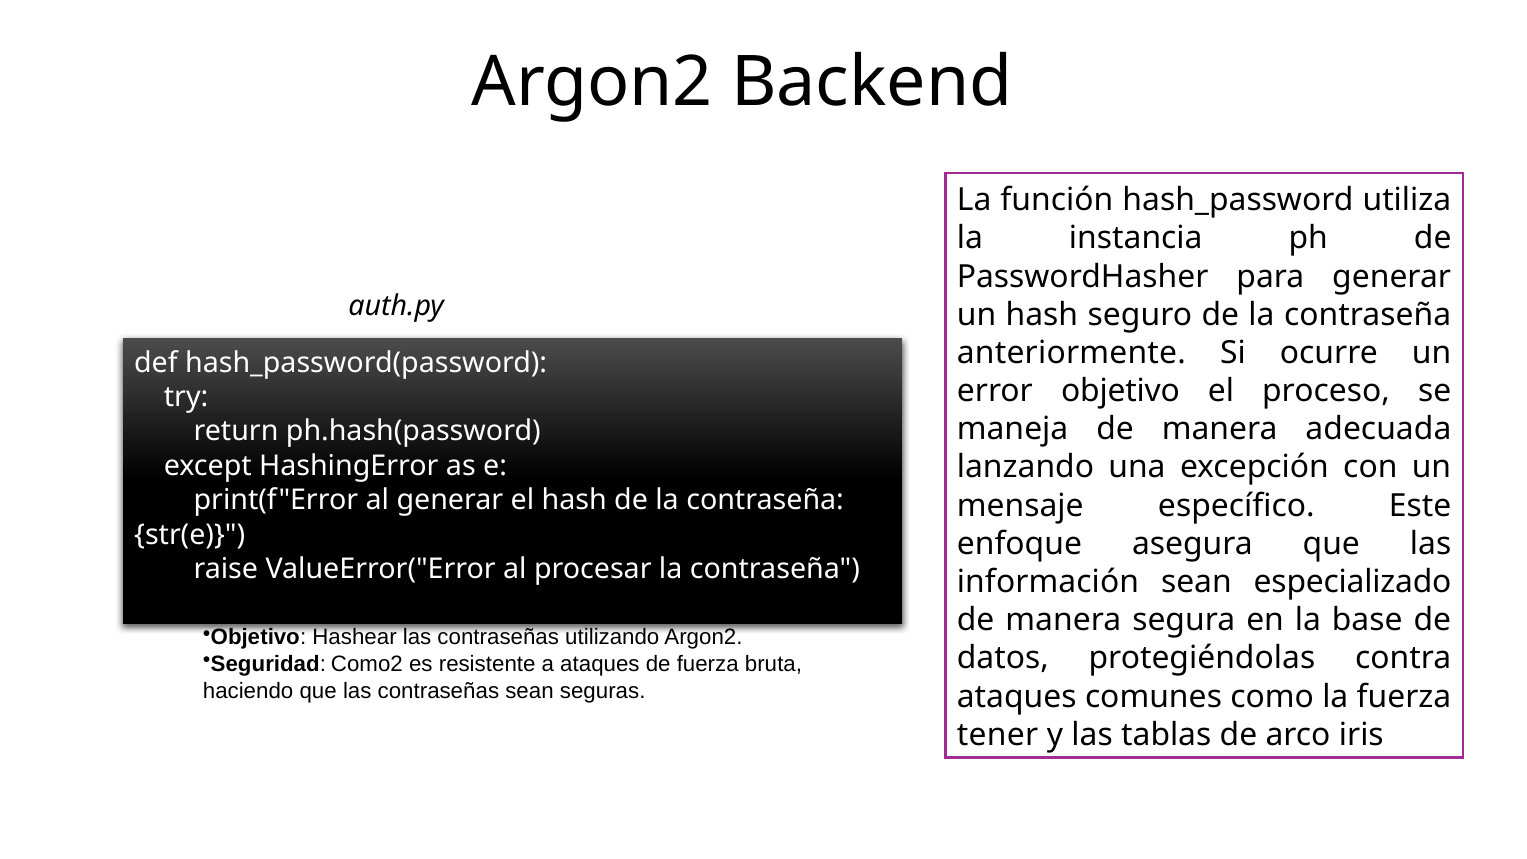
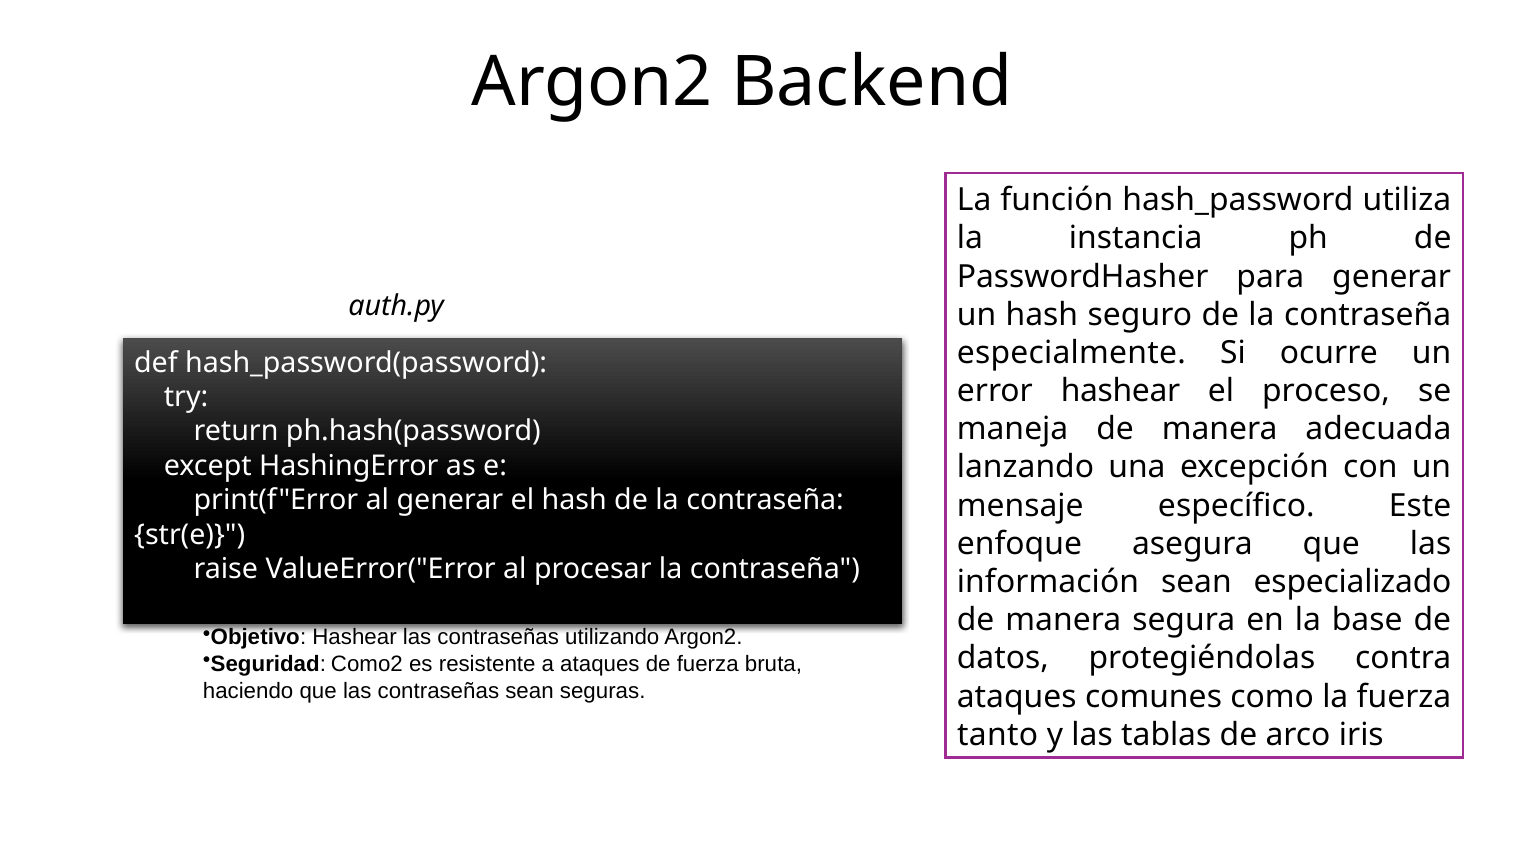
anteriormente: anteriormente -> especialmente (1071, 353)
error objetivo: objetivo -> hashear (1121, 391)
tener: tener -> tanto (998, 735)
